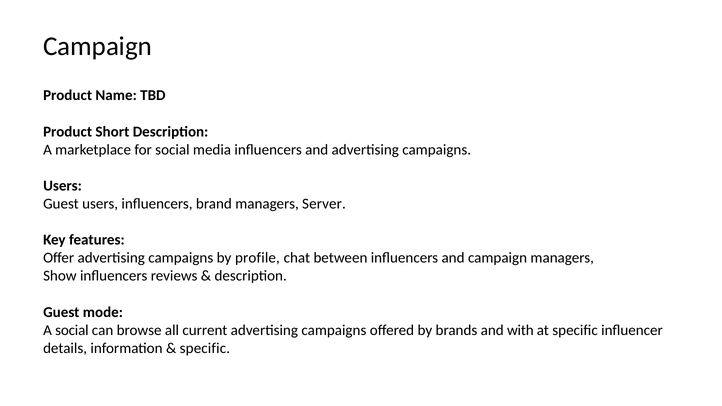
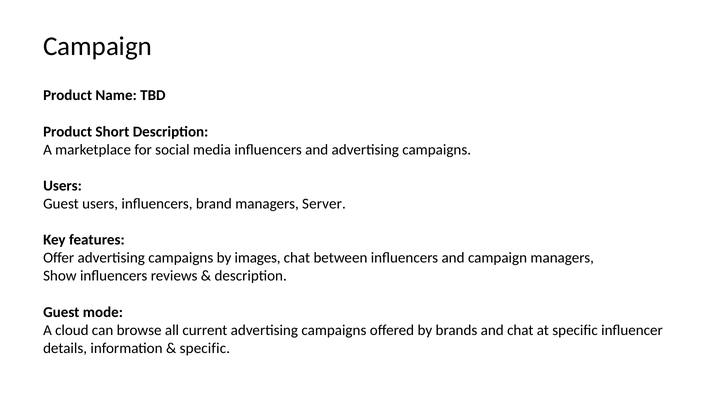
profile: profile -> images (258, 258)
A social: social -> cloud (72, 330)
and with: with -> chat (520, 330)
